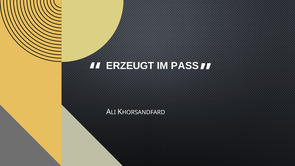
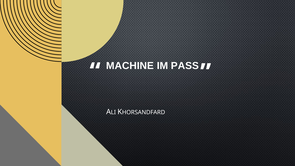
ERZEUGT: ERZEUGT -> MACHINE (130, 66)
